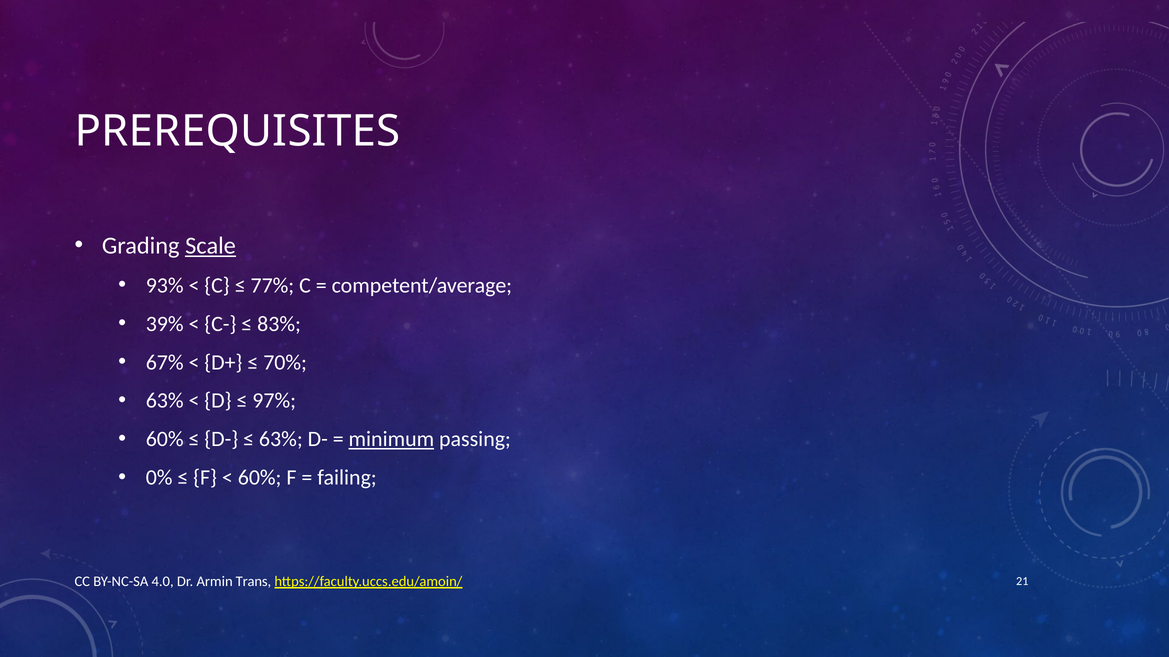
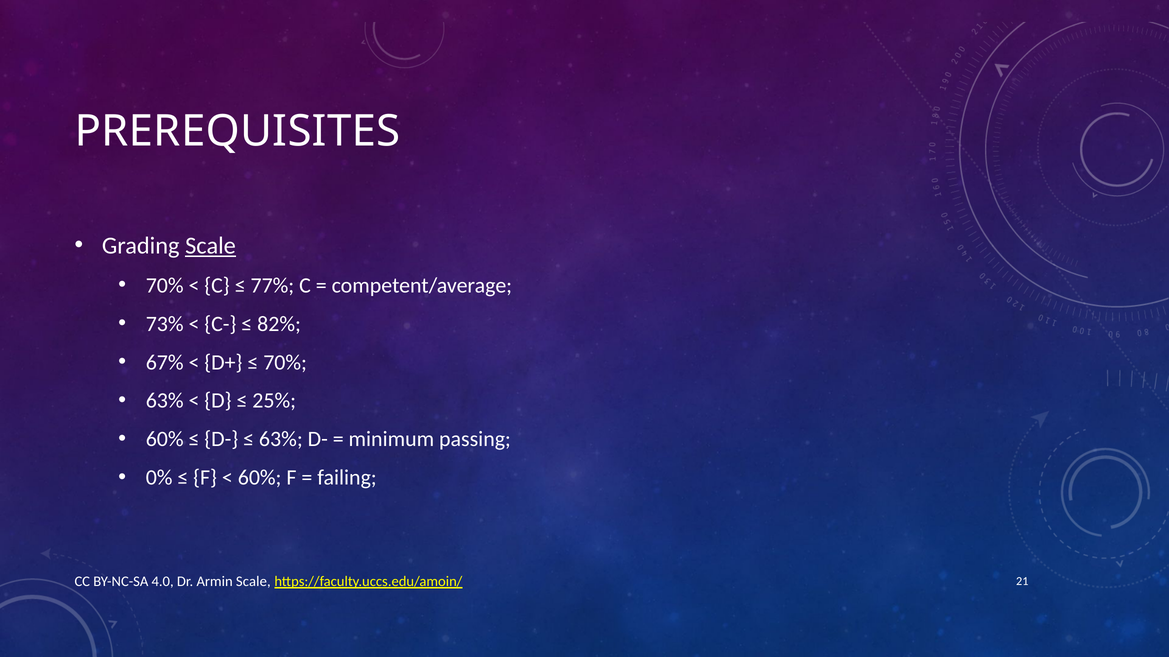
93%: 93% -> 70% (165, 286)
39%: 39% -> 73% (165, 324)
83%: 83% -> 82% (279, 324)
97%: 97% -> 25% (274, 401)
minimum underline: present -> none (391, 440)
Armin Trans: Trans -> Scale (253, 582)
